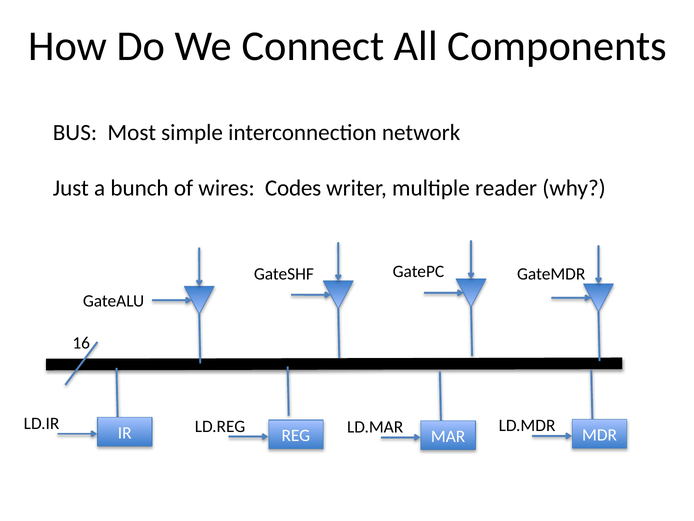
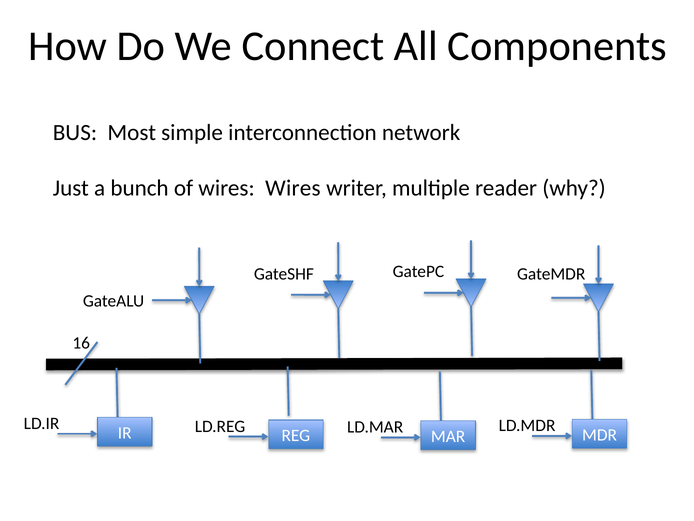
wires Codes: Codes -> Wires (293, 188)
